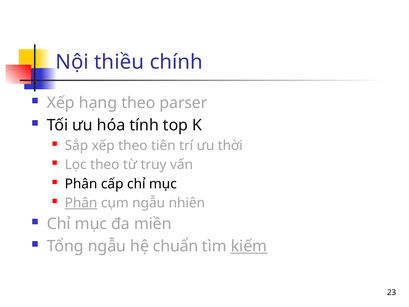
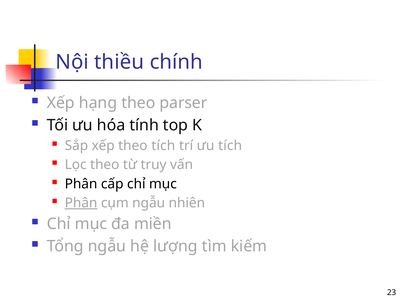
theo tiên: tiên -> tích (163, 146)
ưu thời: thời -> tích (230, 146)
chuẩn: chuẩn -> lượng (175, 246)
kiếm underline: present -> none (249, 246)
